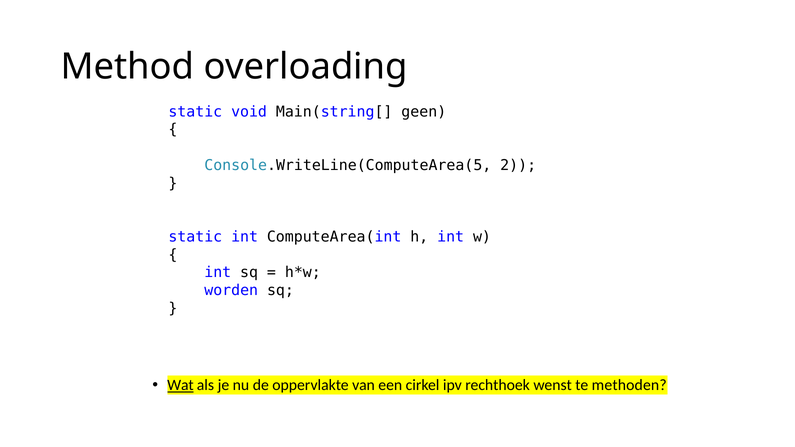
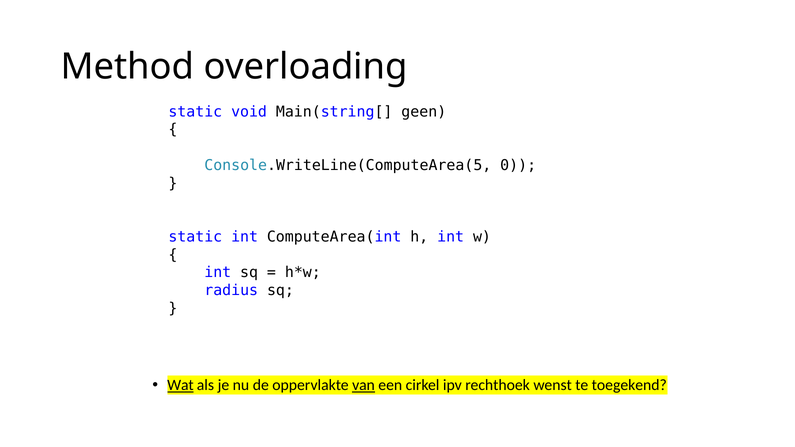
2: 2 -> 0 (518, 165)
worden: worden -> radius (231, 291)
van underline: none -> present (364, 385)
methoden: methoden -> toegekend (629, 385)
